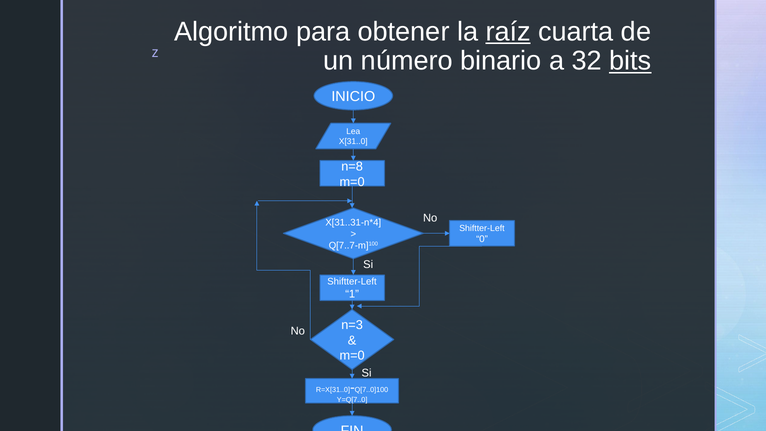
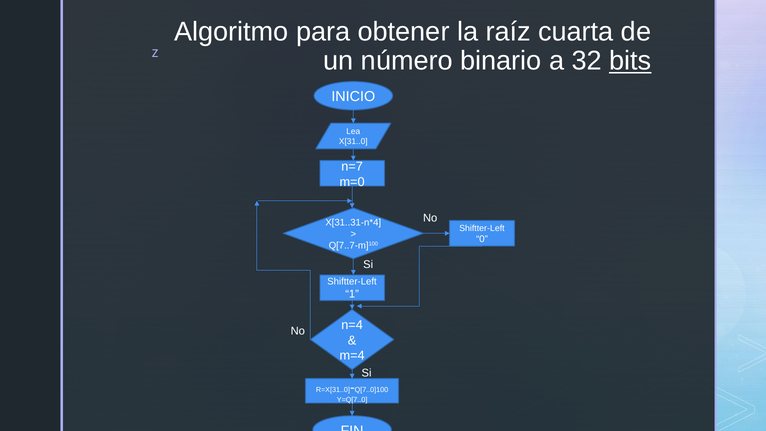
raíz underline: present -> none (508, 32)
n=8: n=8 -> n=7 (352, 167)
n=3: n=3 -> n=4 (352, 325)
m=0: m=0 -> m=4 (352, 356)
